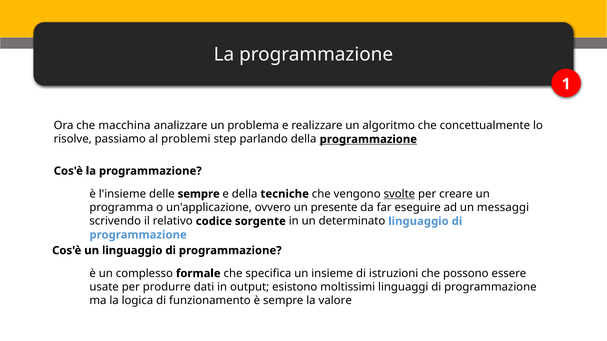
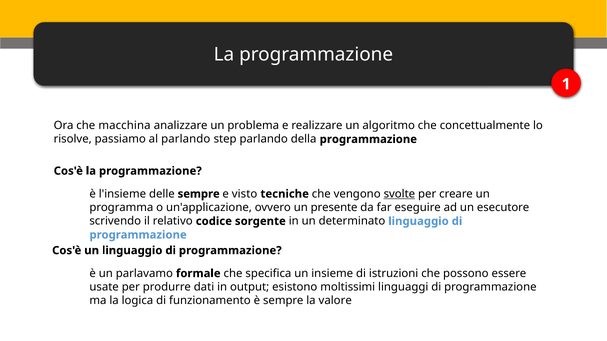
al problemi: problemi -> parlando (186, 139)
programmazione underline: present -> none (368, 139)
e della: della -> visto (245, 194)
messaggi: messaggi -> esecutore (503, 208)
complesso: complesso -> parlavamo (144, 274)
